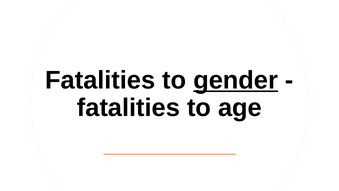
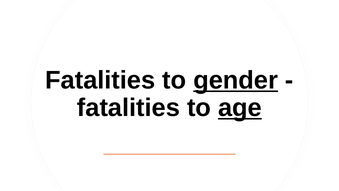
age underline: none -> present (240, 108)
